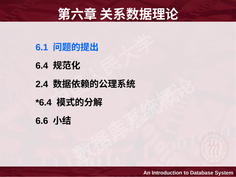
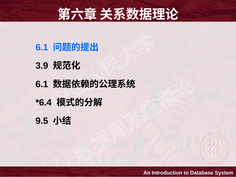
6.4: 6.4 -> 3.9 (42, 66)
2.4: 2.4 -> 6.1 (42, 84)
6.6: 6.6 -> 9.5 (42, 121)
